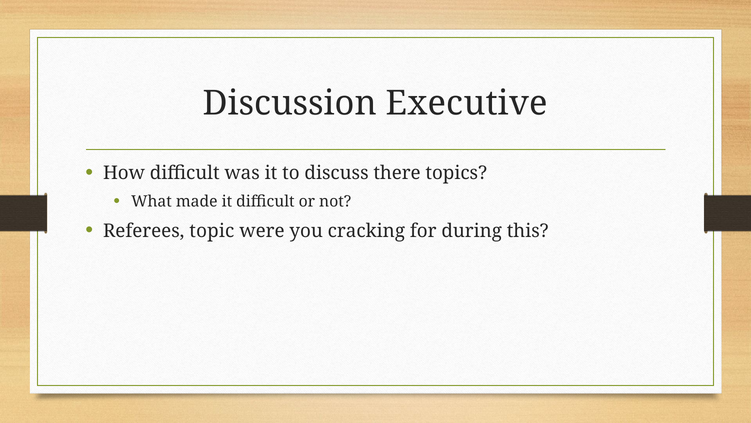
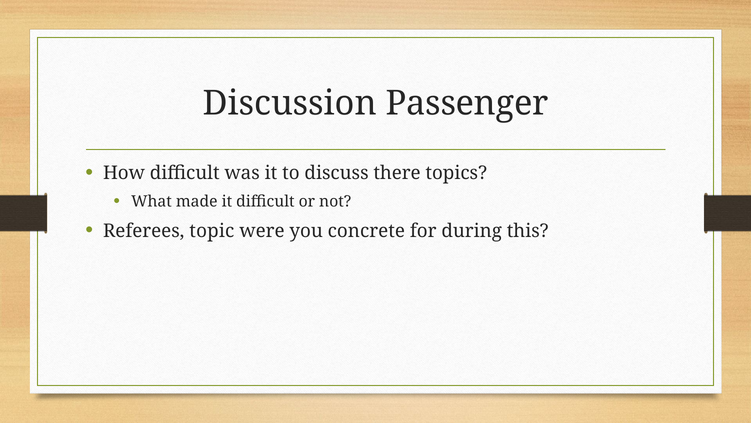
Executive: Executive -> Passenger (467, 103)
cracking: cracking -> concrete (366, 230)
